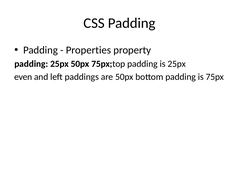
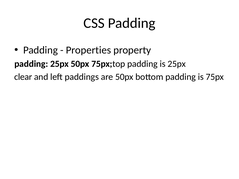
even: even -> clear (23, 77)
